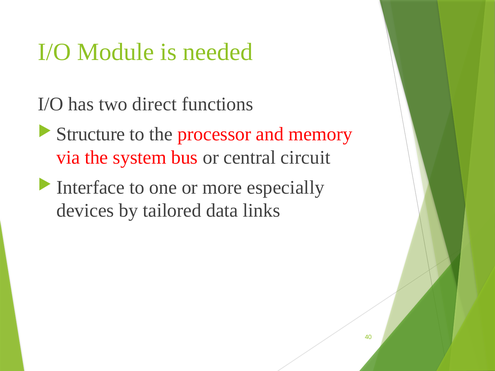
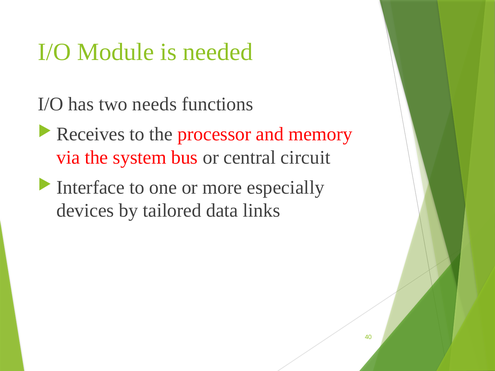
direct: direct -> needs (155, 104)
Structure: Structure -> Receives (91, 134)
